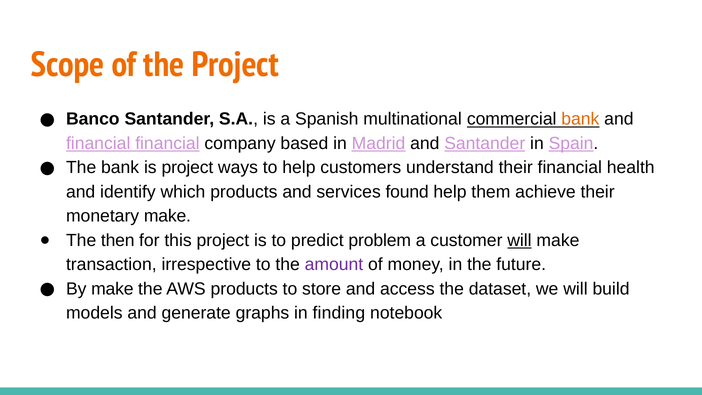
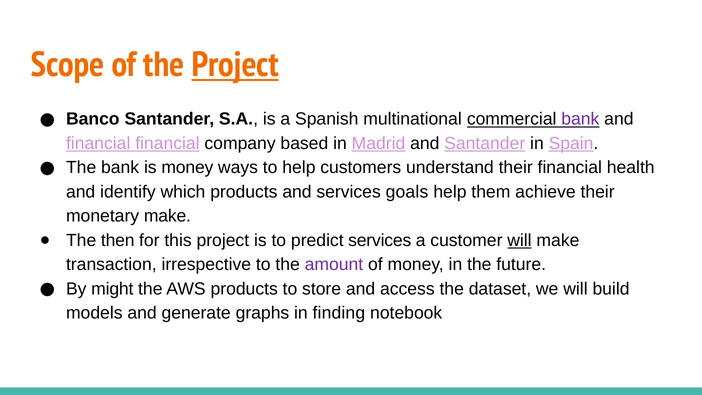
Project underline: none -> present (235, 65)
bank colour: orange -> purple (580, 119)
is project: project -> money (187, 168)
found: found -> goals (407, 192)
predict problem: problem -> services (380, 240)
By make: make -> might (112, 289)
